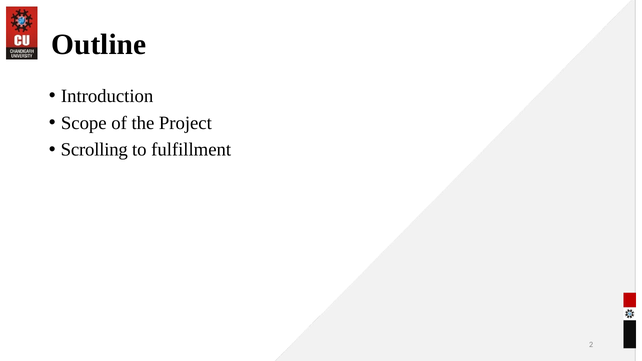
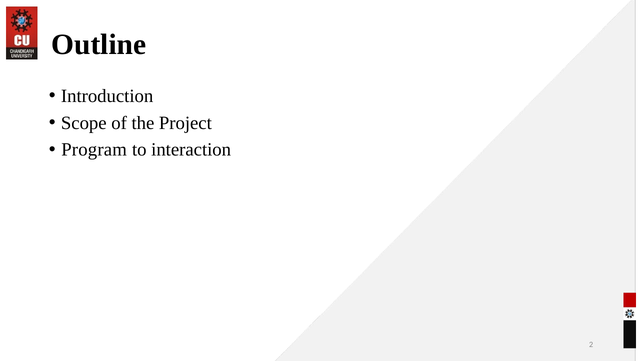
Scrolling: Scrolling -> Program (94, 150)
fulfillment: fulfillment -> interaction (191, 150)
